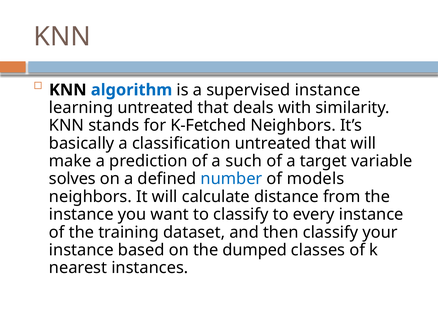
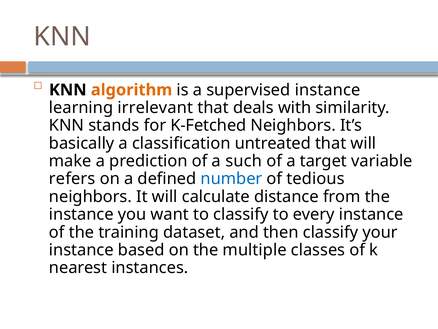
algorithm colour: blue -> orange (132, 90)
learning untreated: untreated -> irrelevant (155, 108)
solves: solves -> refers (72, 179)
models: models -> tedious (316, 179)
dumped: dumped -> multiple (255, 250)
